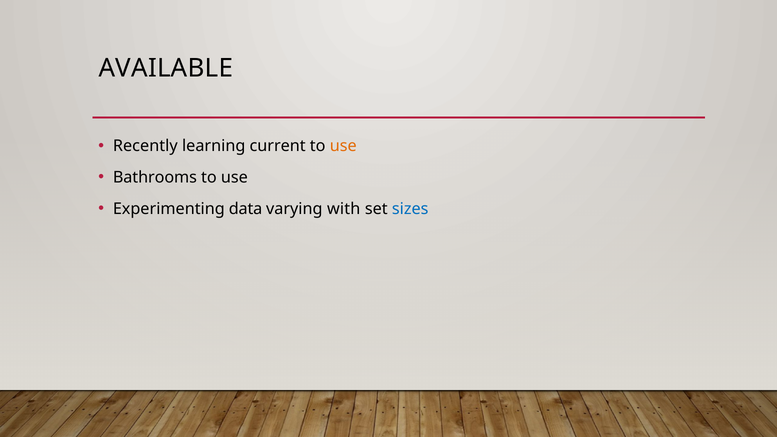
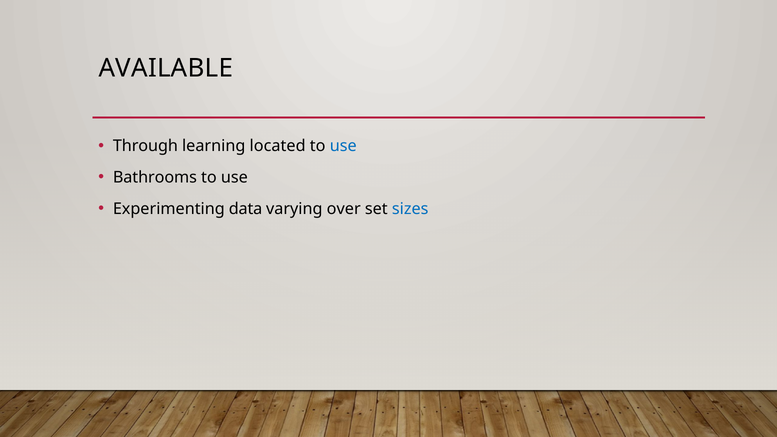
Recently: Recently -> Through (145, 146)
current: current -> located (278, 146)
use colour: orange -> blue (343, 146)
with: with -> over (344, 209)
